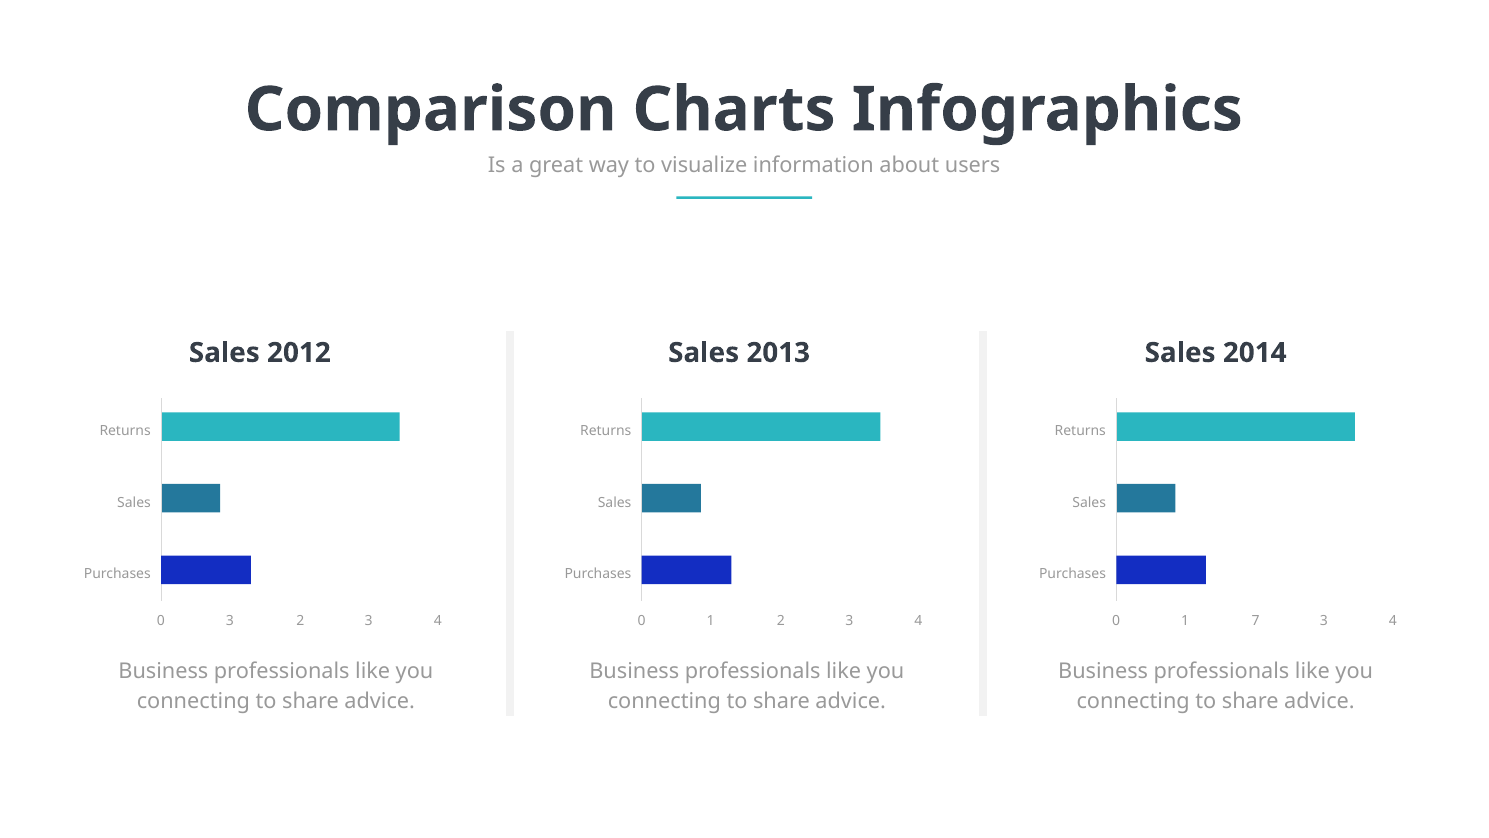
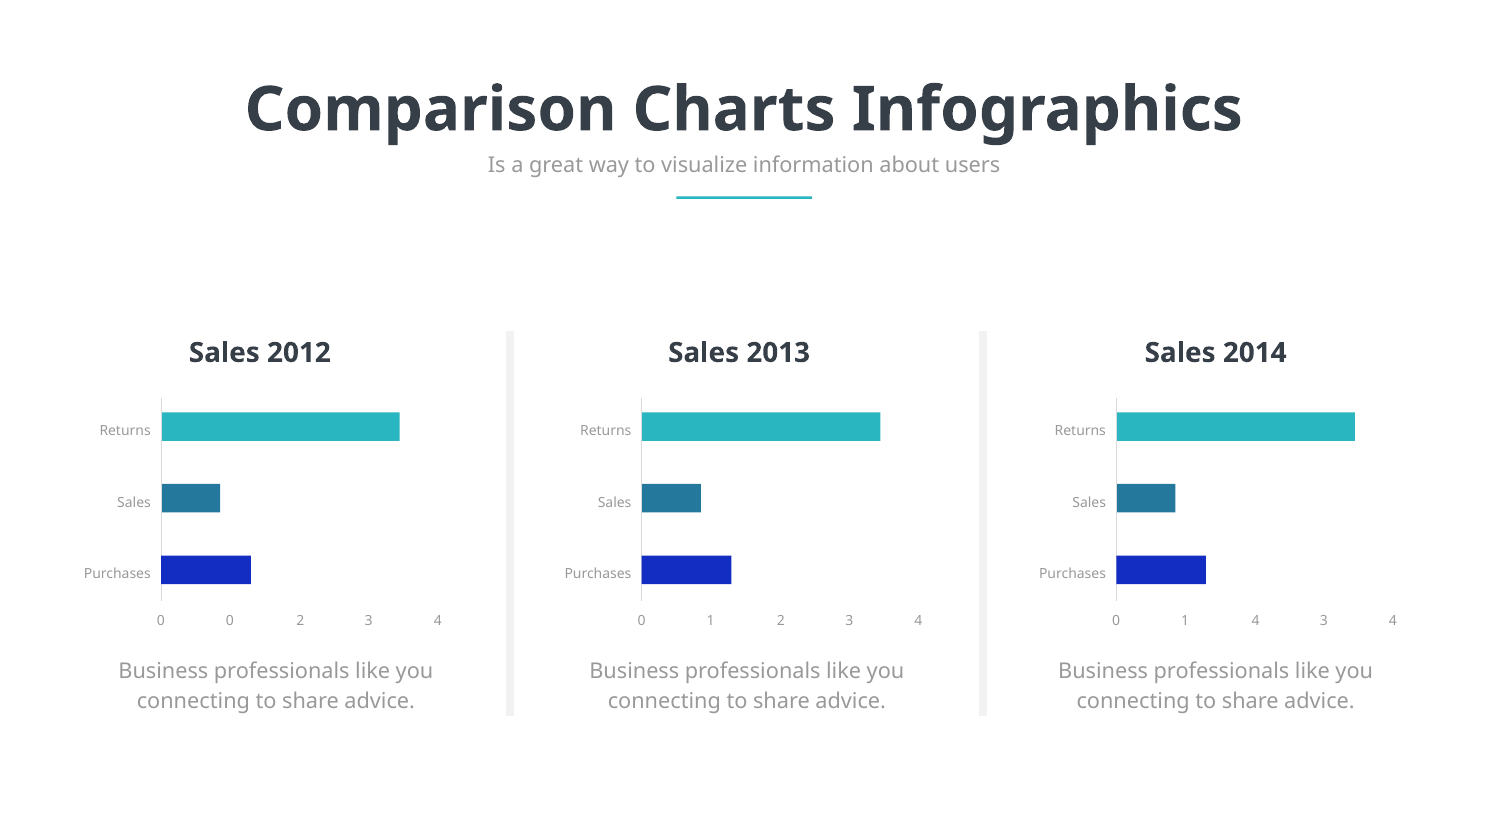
0 3: 3 -> 0 (230, 620)
1 7: 7 -> 4 (1255, 620)
